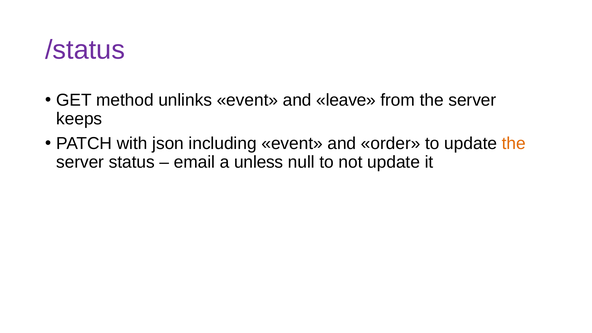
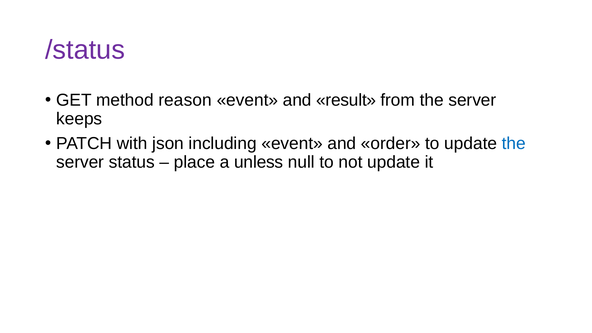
unlinks: unlinks -> reason (185, 100)
leave: leave -> result (346, 100)
the colour: orange -> blue (514, 143)
email: email -> place (195, 162)
